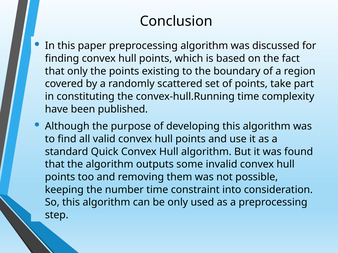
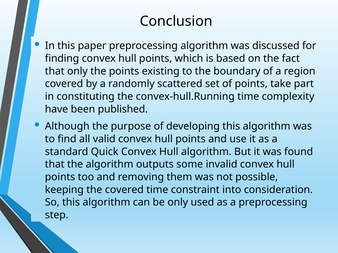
the number: number -> covered (124, 190)
